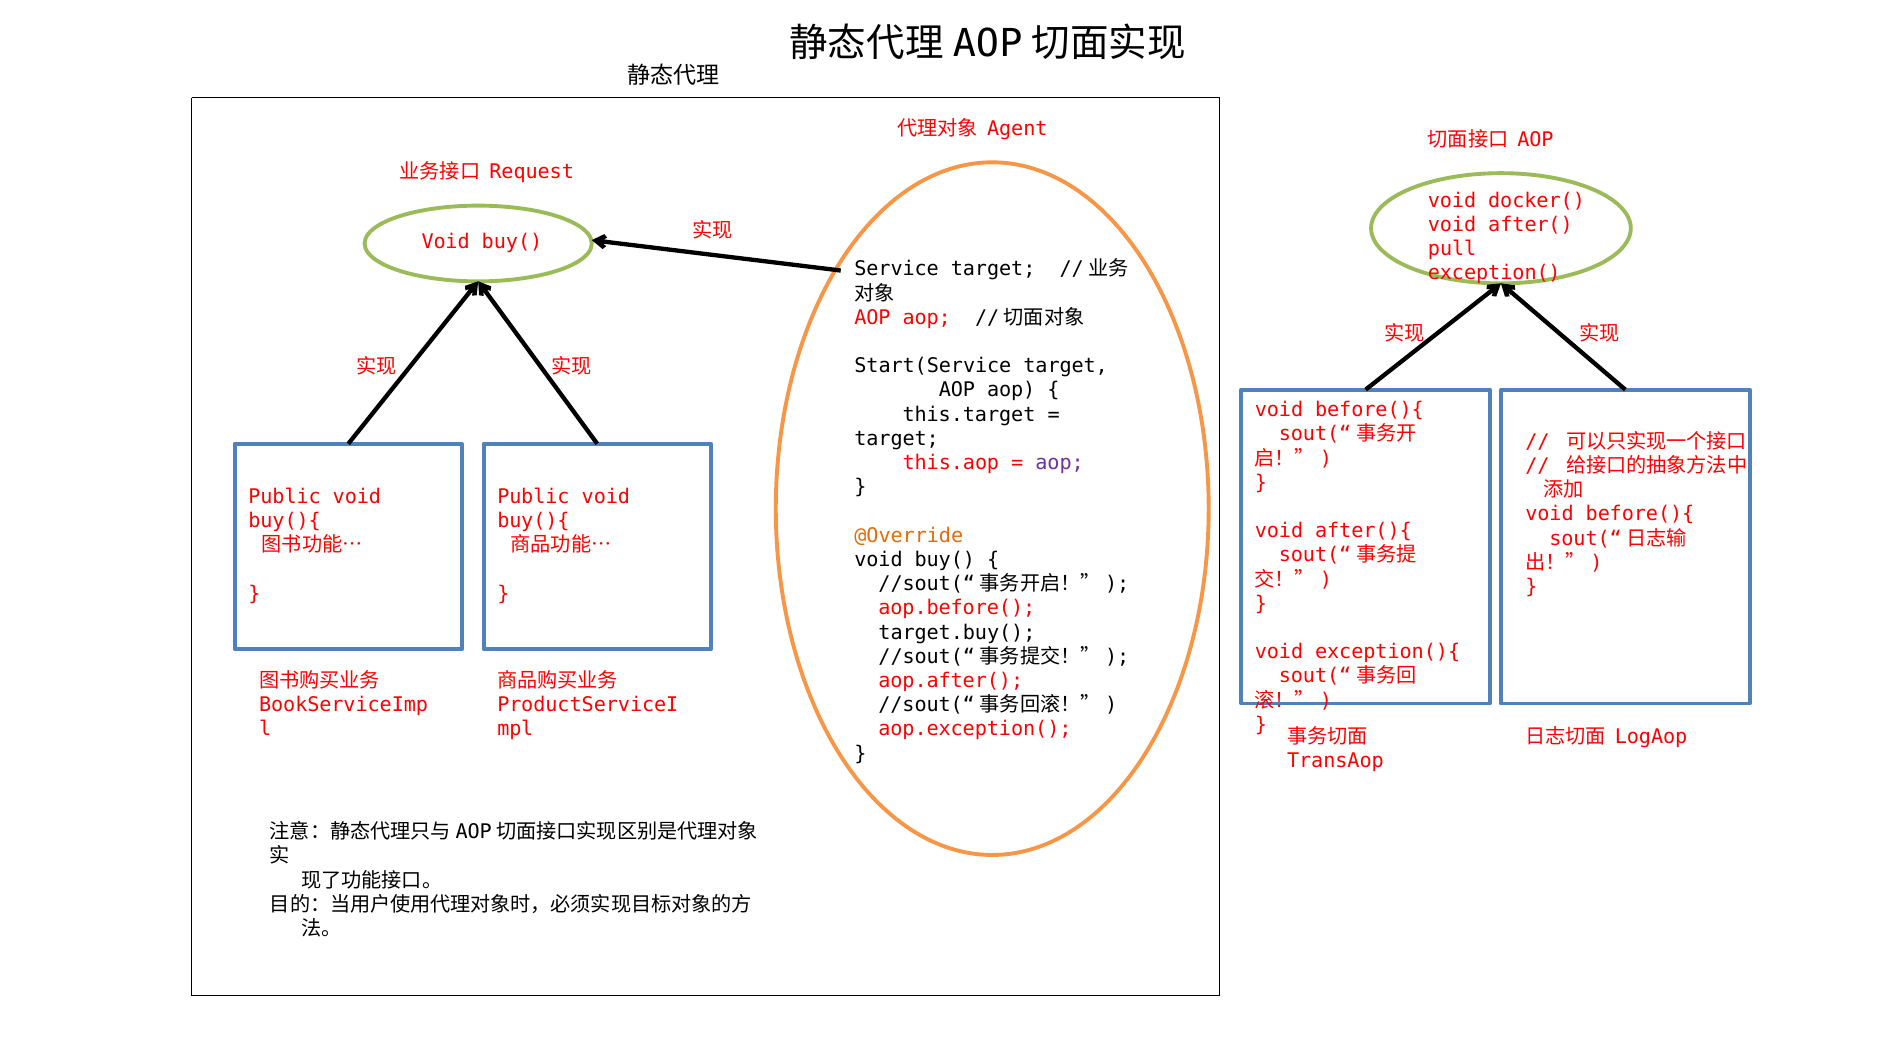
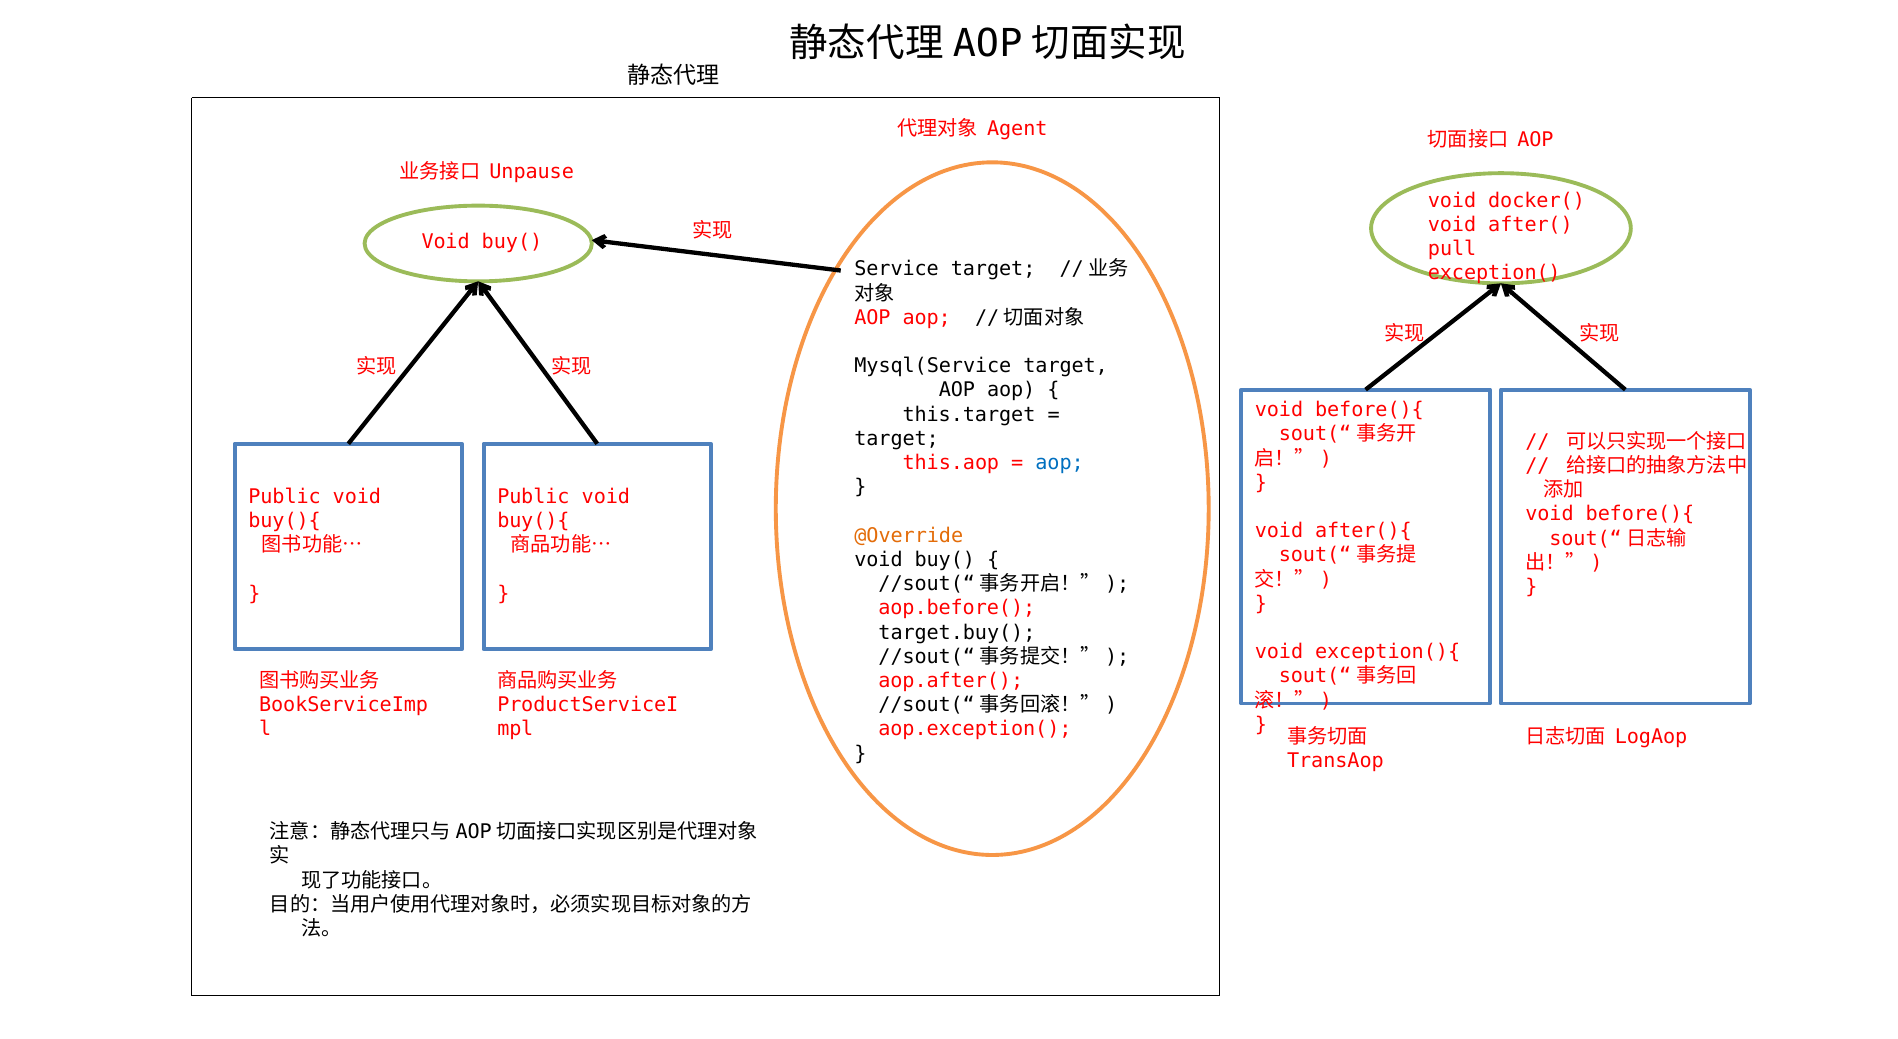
Request: Request -> Unpause (532, 172)
Start(Service: Start(Service -> Mysql(Service (933, 366)
aop colour: purple -> blue (1060, 463)
